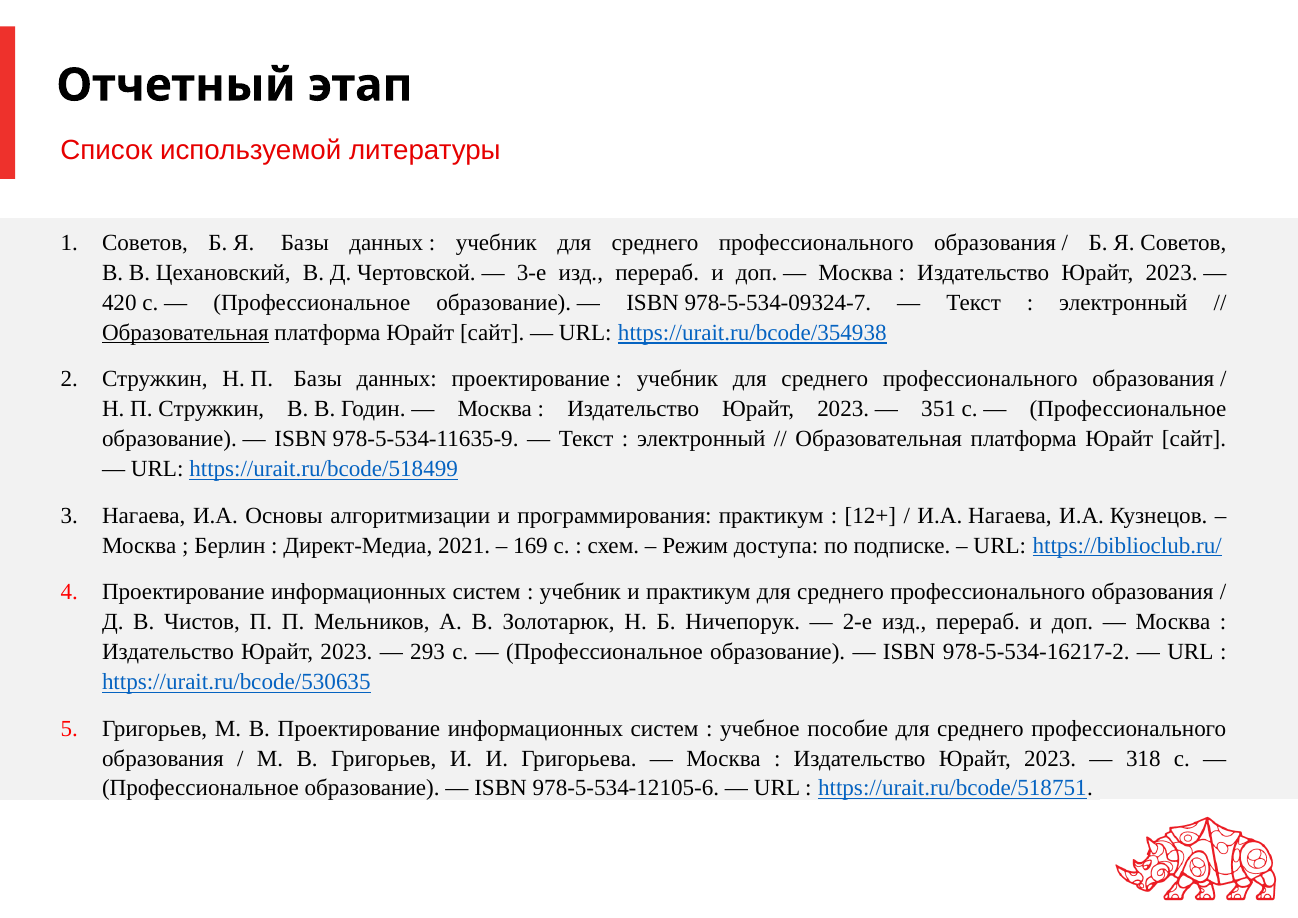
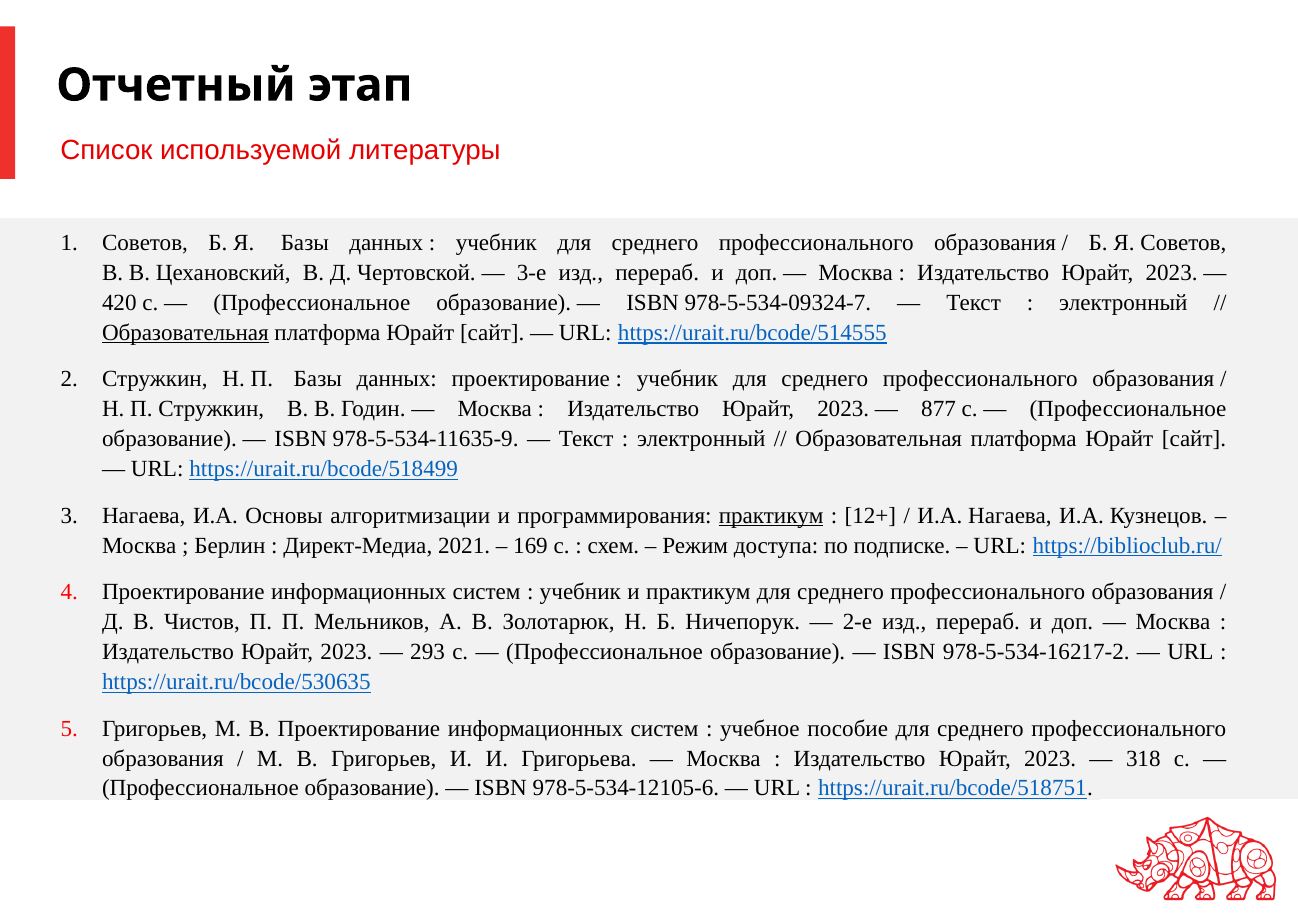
https://urait.ru/bcode/354938: https://urait.ru/bcode/354938 -> https://urait.ru/bcode/514555 (752, 333)
351: 351 -> 877 (939, 409)
практикум underline: none -> present (771, 516)
